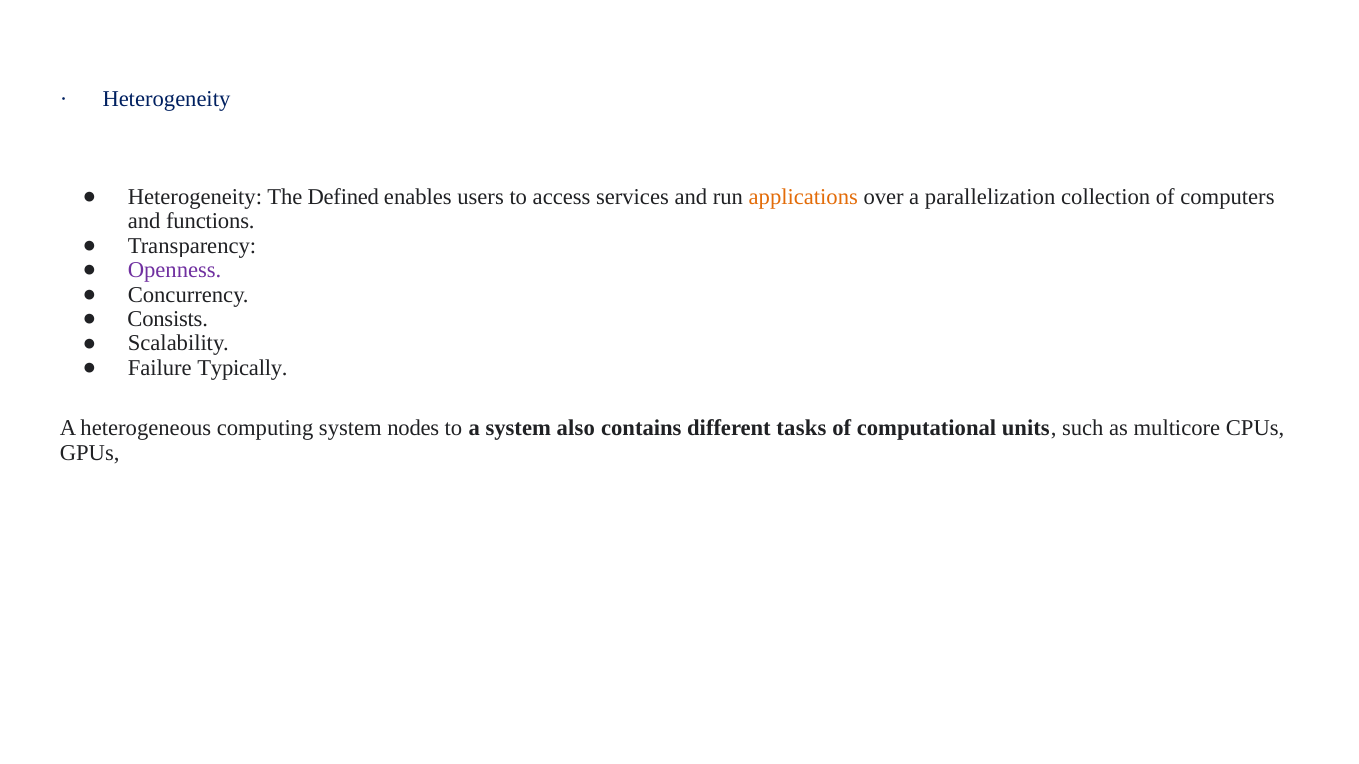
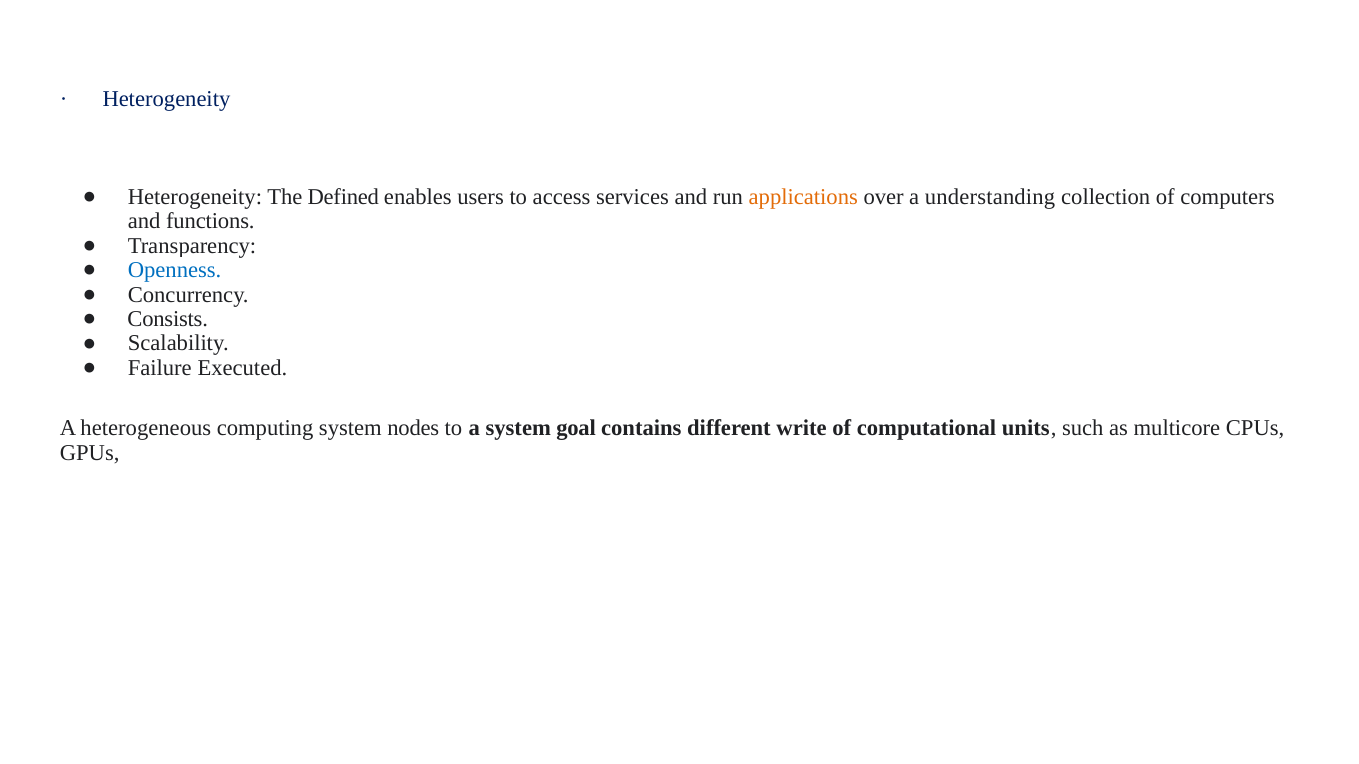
parallelization: parallelization -> understanding (990, 197)
Openness colour: purple -> blue (175, 270)
Typically: Typically -> Executed (242, 368)
also: also -> goal (576, 428)
tasks: tasks -> write (802, 428)
